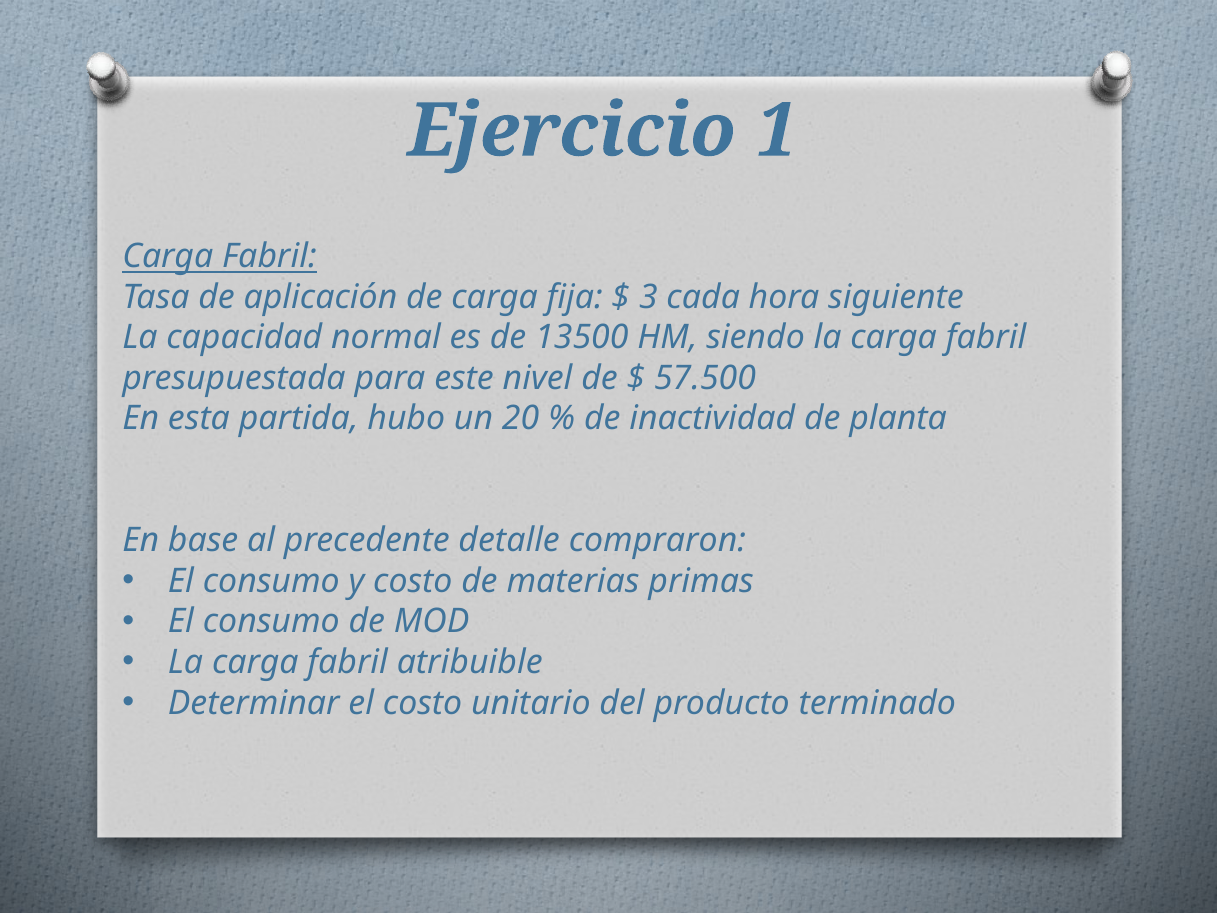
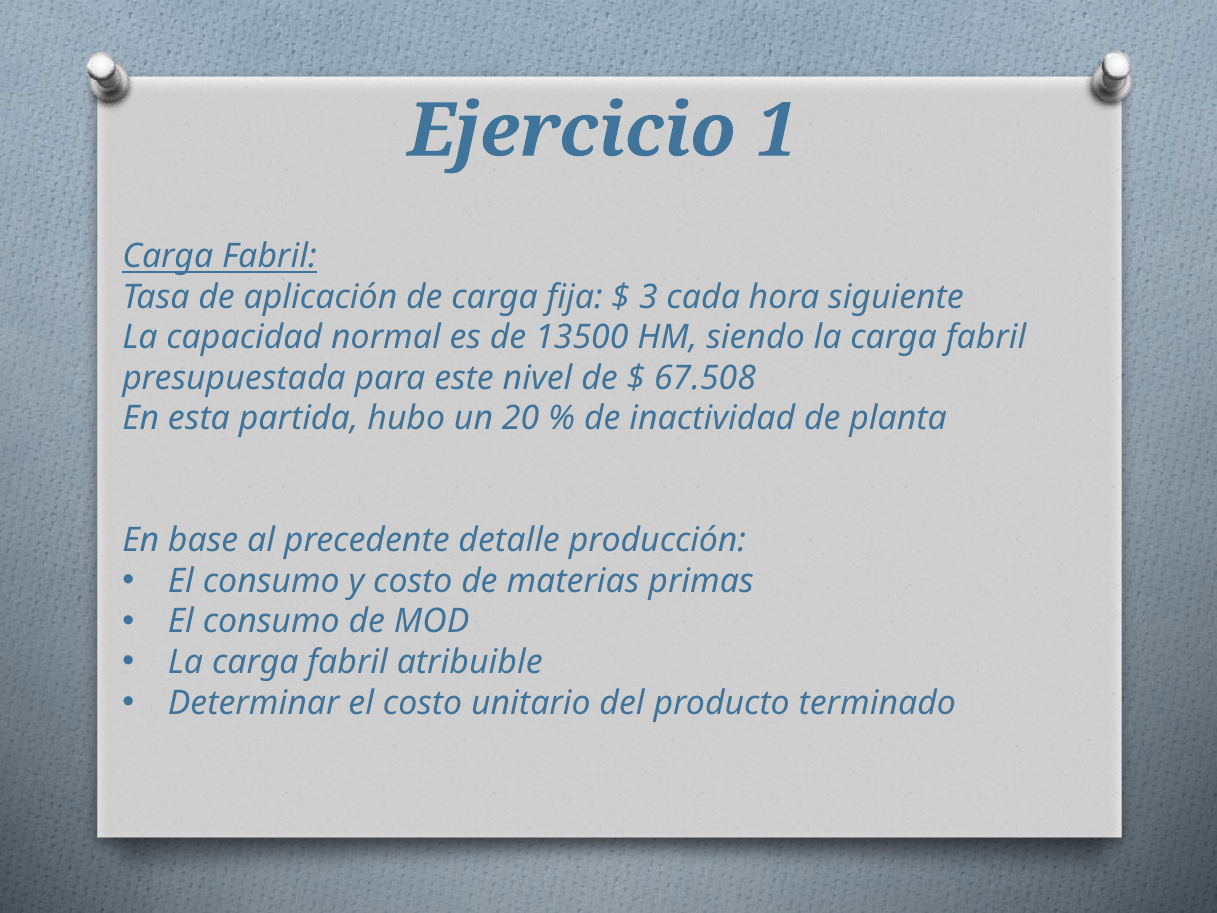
57.500: 57.500 -> 67.508 (705, 378)
compraron: compraron -> producción (657, 540)
